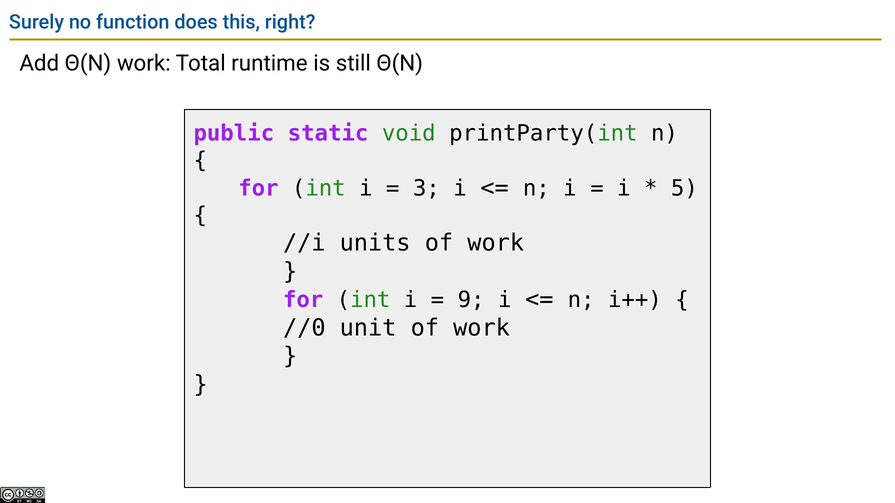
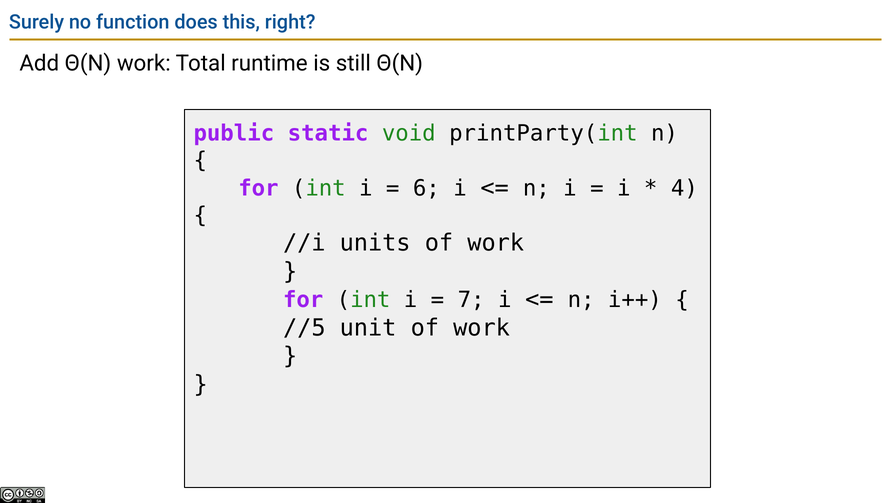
3: 3 -> 6 (426, 188)
5: 5 -> 4 (684, 188)
9: 9 -> 7 (471, 300)
//0: //0 -> //5 (304, 328)
